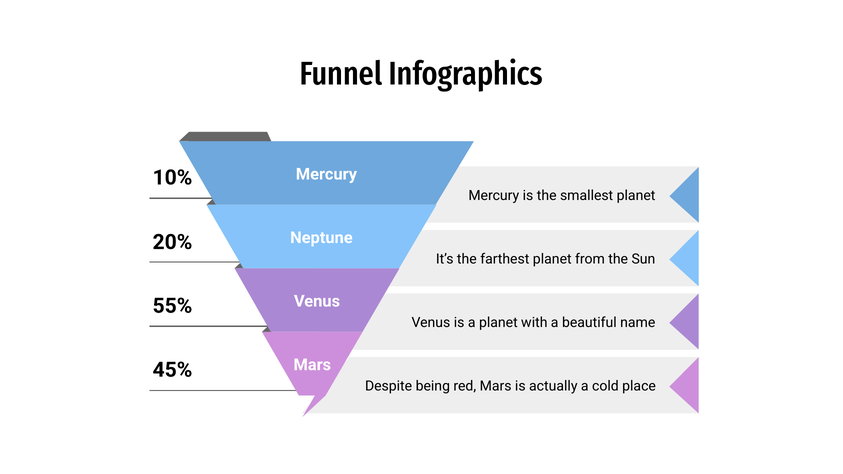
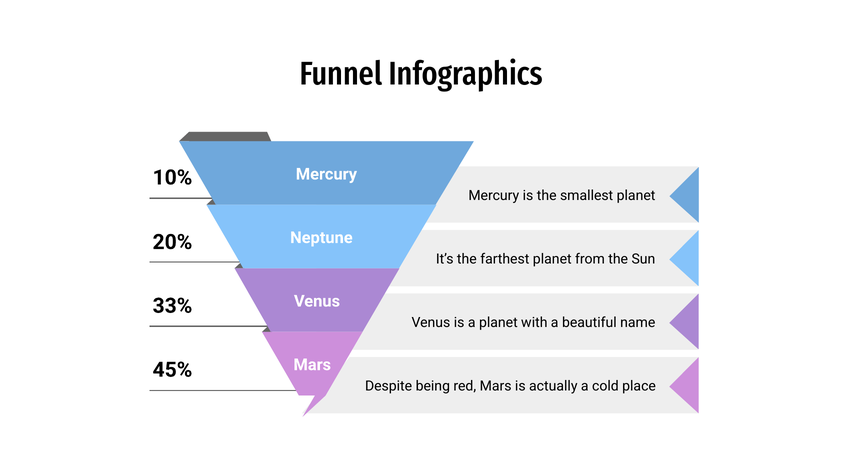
55%: 55% -> 33% (172, 306)
